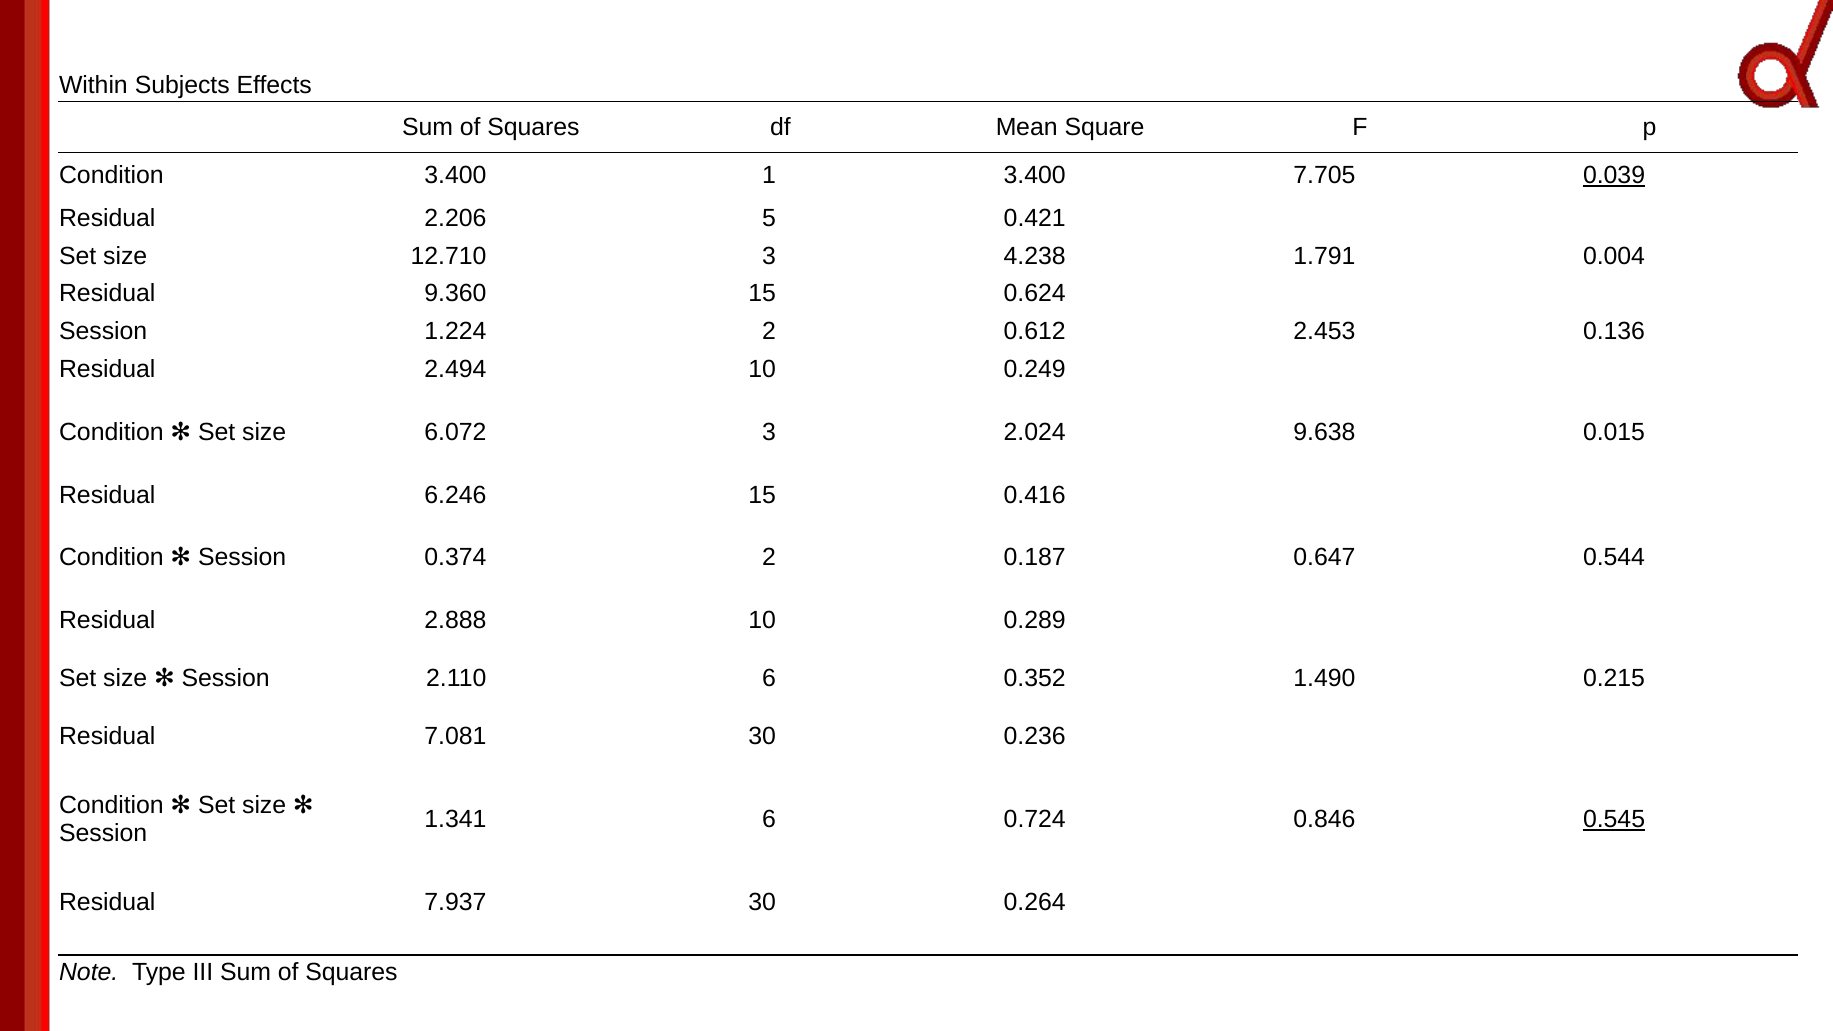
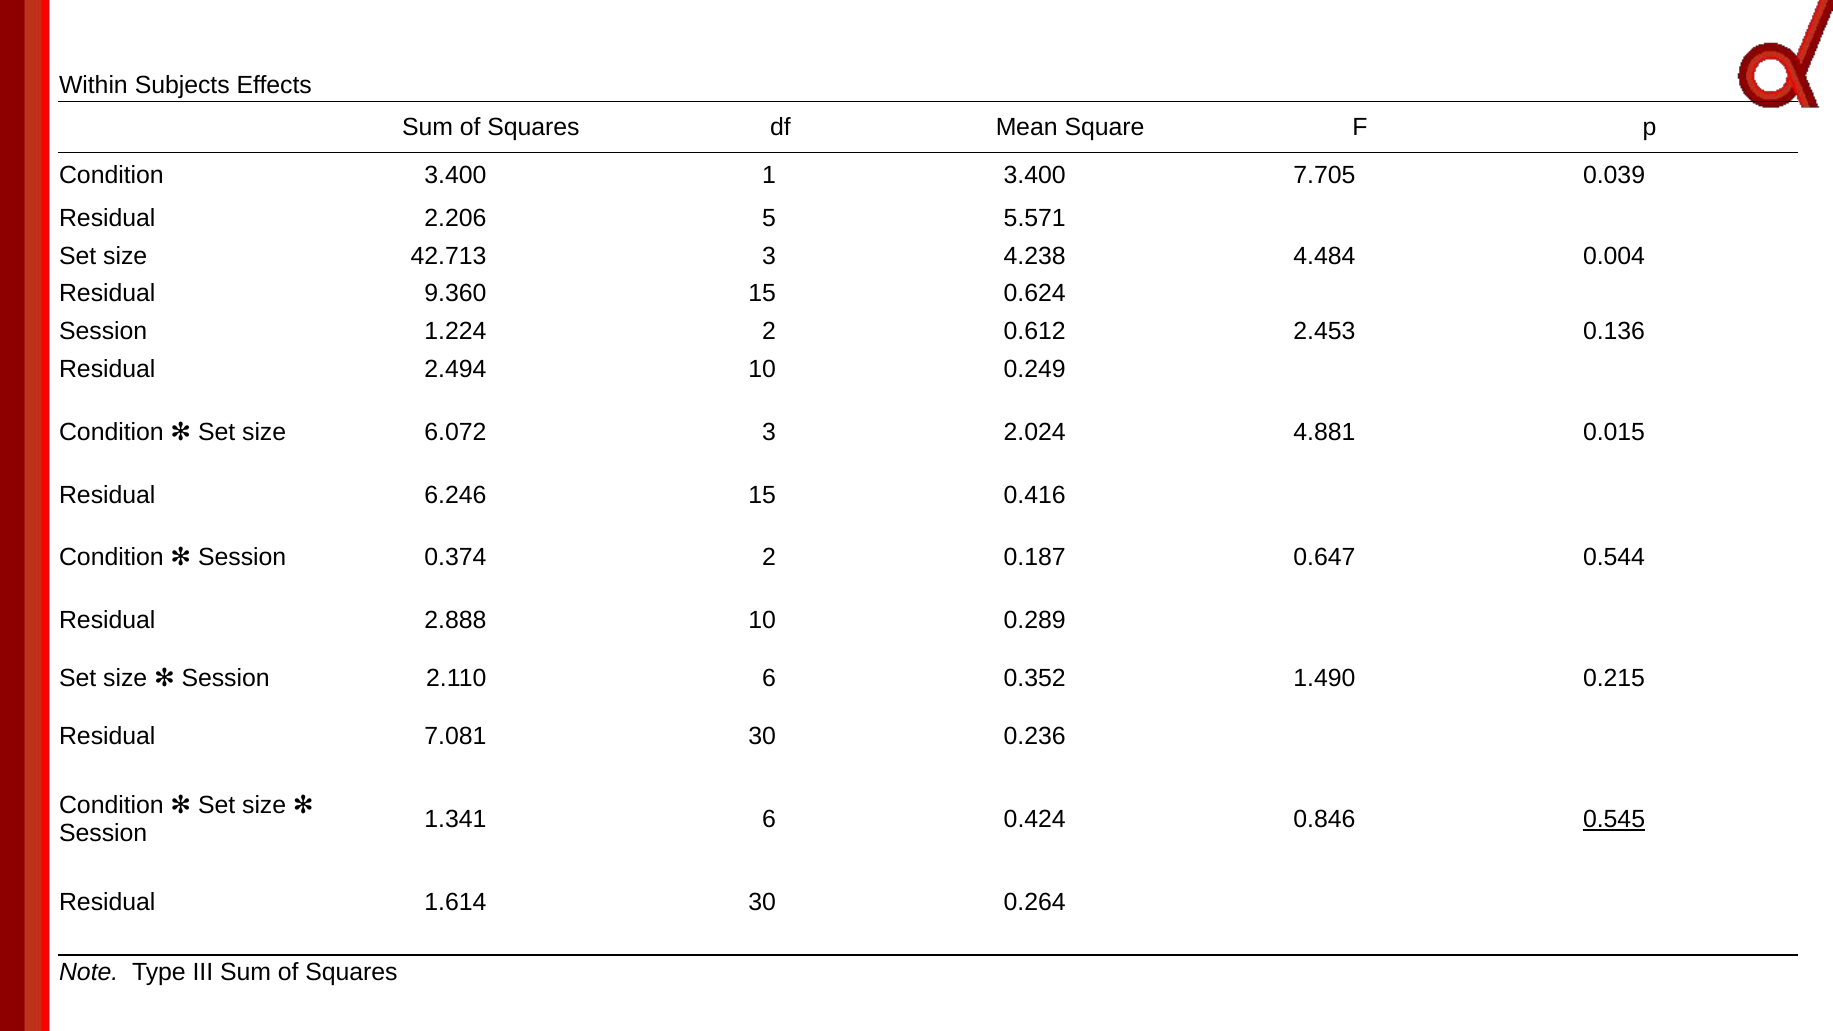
0.039 underline: present -> none (1614, 175)
0.421: 0.421 -> 5.571 (1035, 218)
12.710: 12.710 -> 42.713 (449, 256)
1.791: 1.791 -> 4.484 (1324, 256)
9.638: 9.638 -> 4.881 (1324, 432)
0.724: 0.724 -> 0.424 (1035, 819)
7.937: 7.937 -> 1.614 (455, 902)
